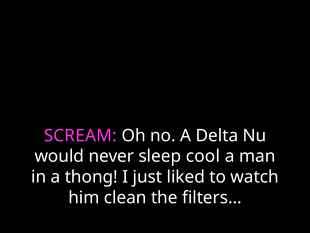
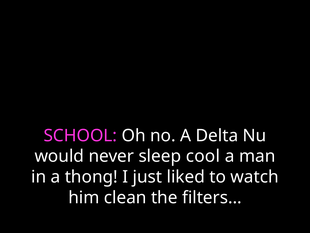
SCREAM: SCREAM -> SCHOOL (80, 135)
